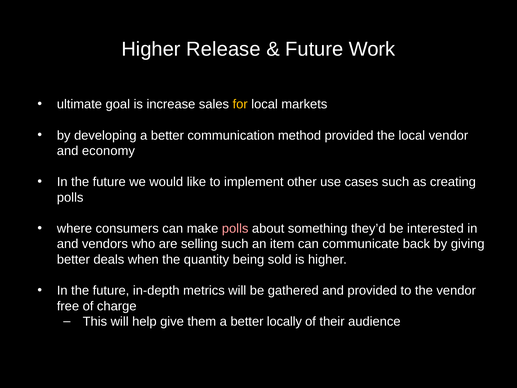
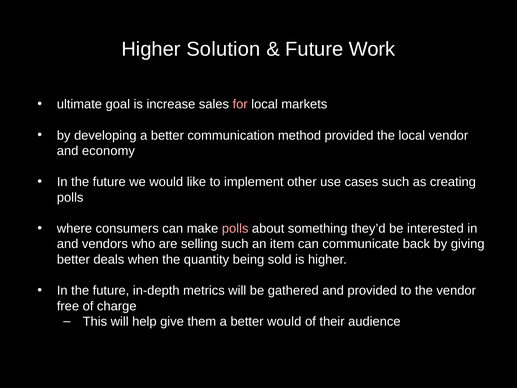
Release: Release -> Solution (223, 49)
for colour: yellow -> pink (240, 104)
better locally: locally -> would (284, 321)
